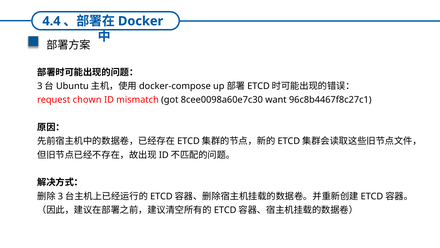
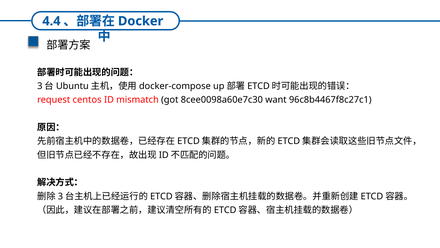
chown: chown -> centos (87, 100)
